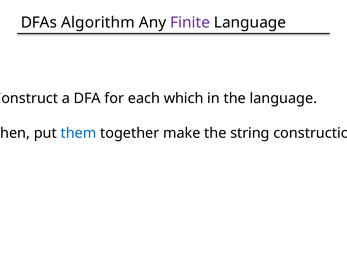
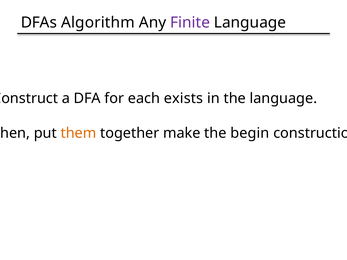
which: which -> exists (184, 98)
them colour: blue -> orange (78, 133)
string: string -> begin (250, 133)
